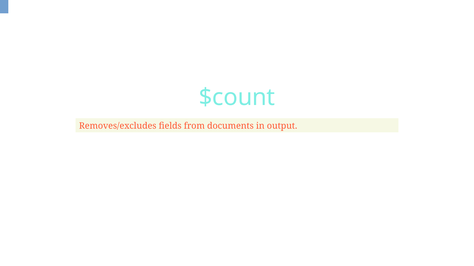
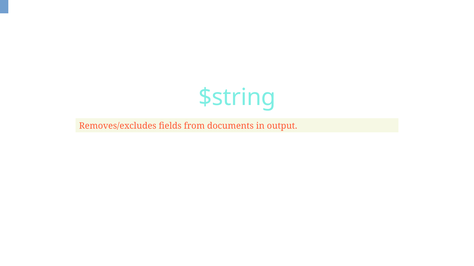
$count: $count -> $string (237, 98)
